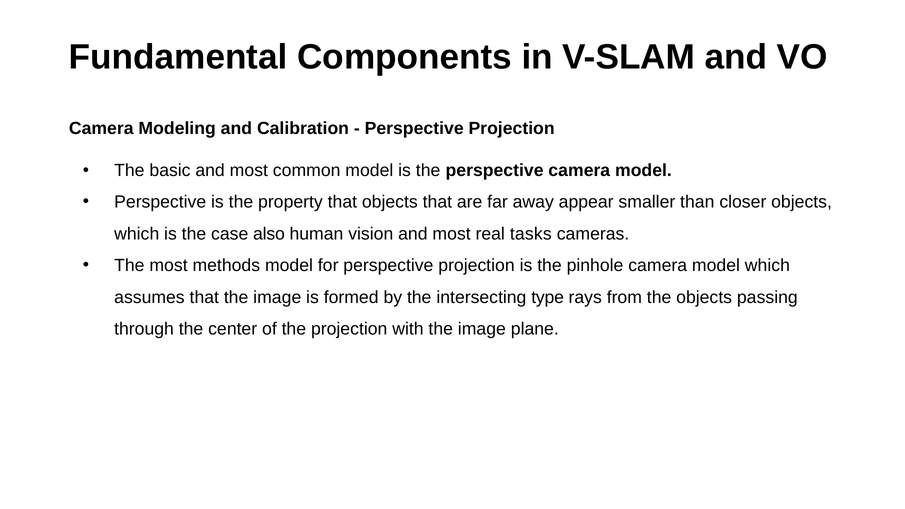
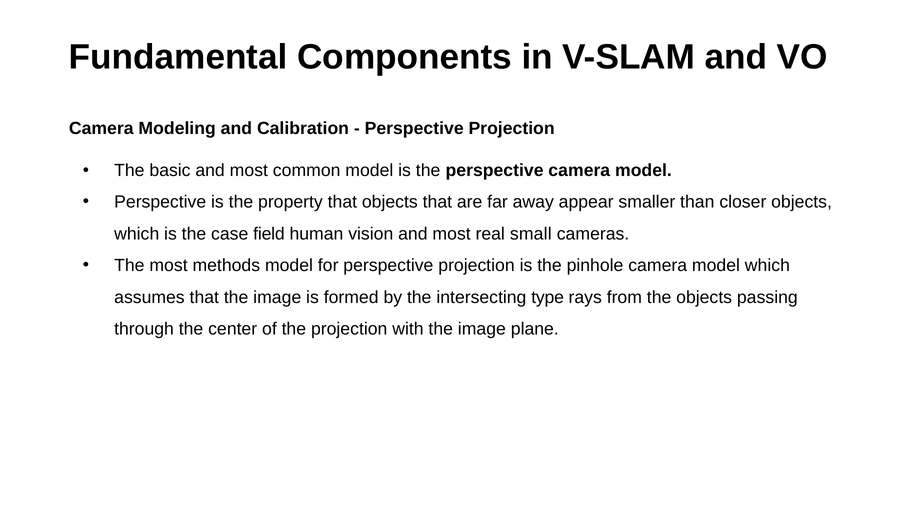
also: also -> field (269, 234)
tasks: tasks -> small (531, 234)
